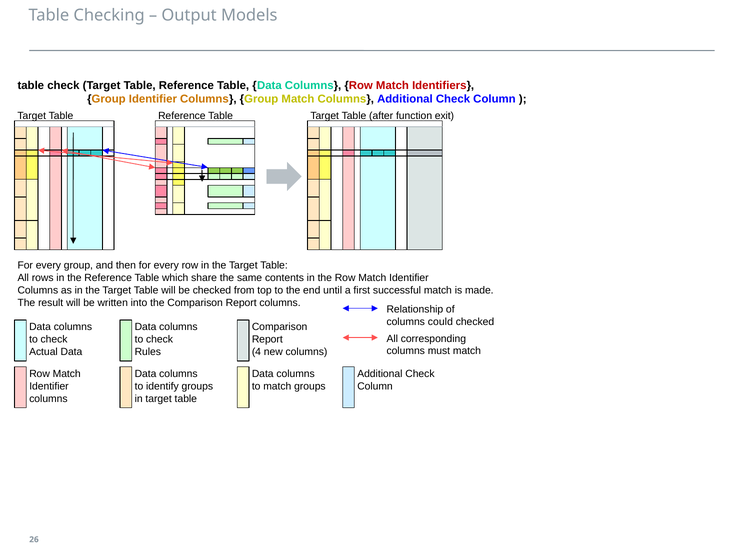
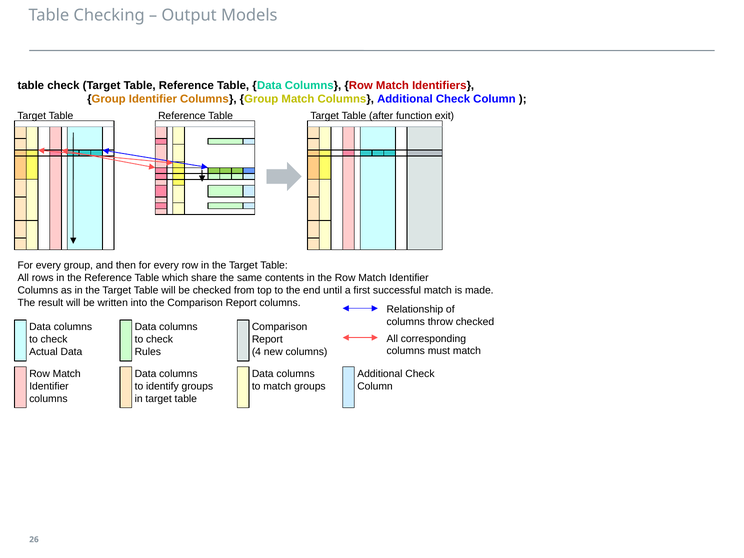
could: could -> throw (440, 322)
